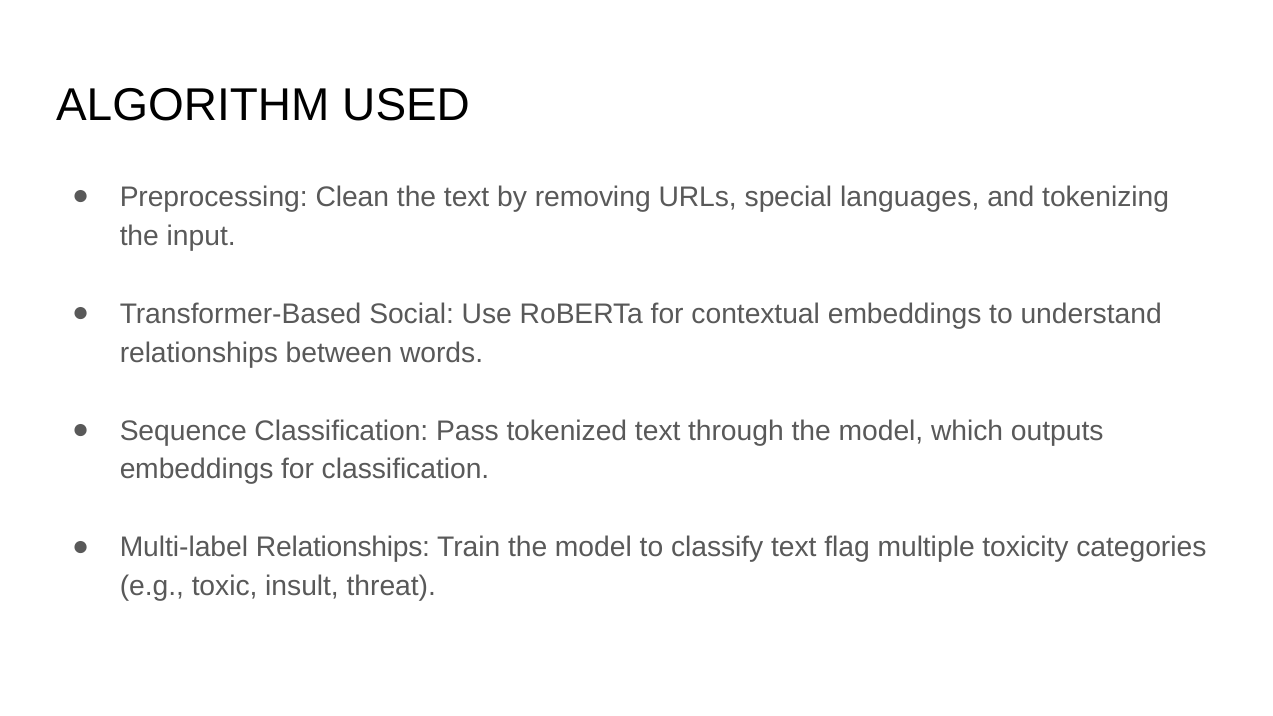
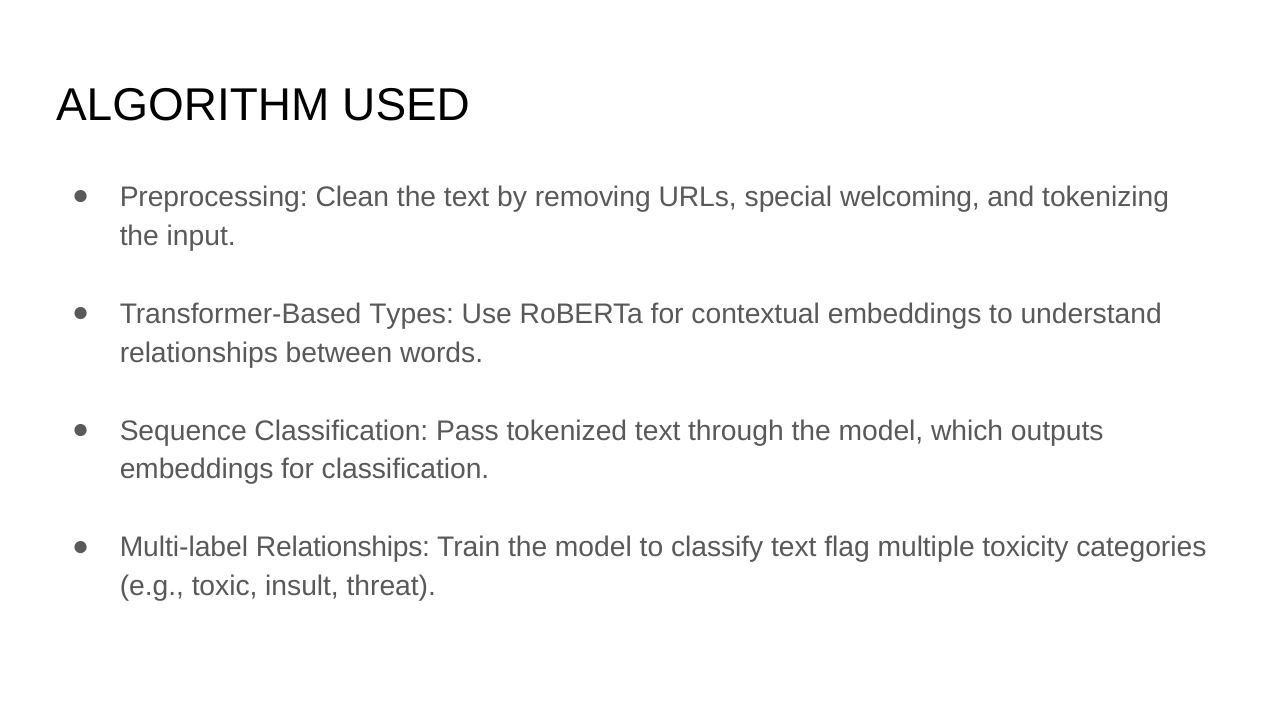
languages: languages -> welcoming (910, 197)
Social: Social -> Types (412, 314)
